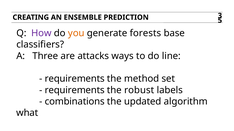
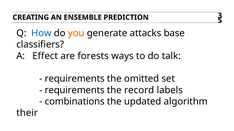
How colour: purple -> blue (41, 33)
forests: forests -> attacks (146, 33)
Three: Three -> Effect (45, 56)
attacks: attacks -> forests (93, 56)
do line: line -> talk (171, 56)
method: method -> omitted (142, 79)
robust: robust -> record (139, 90)
what: what -> their (27, 113)
